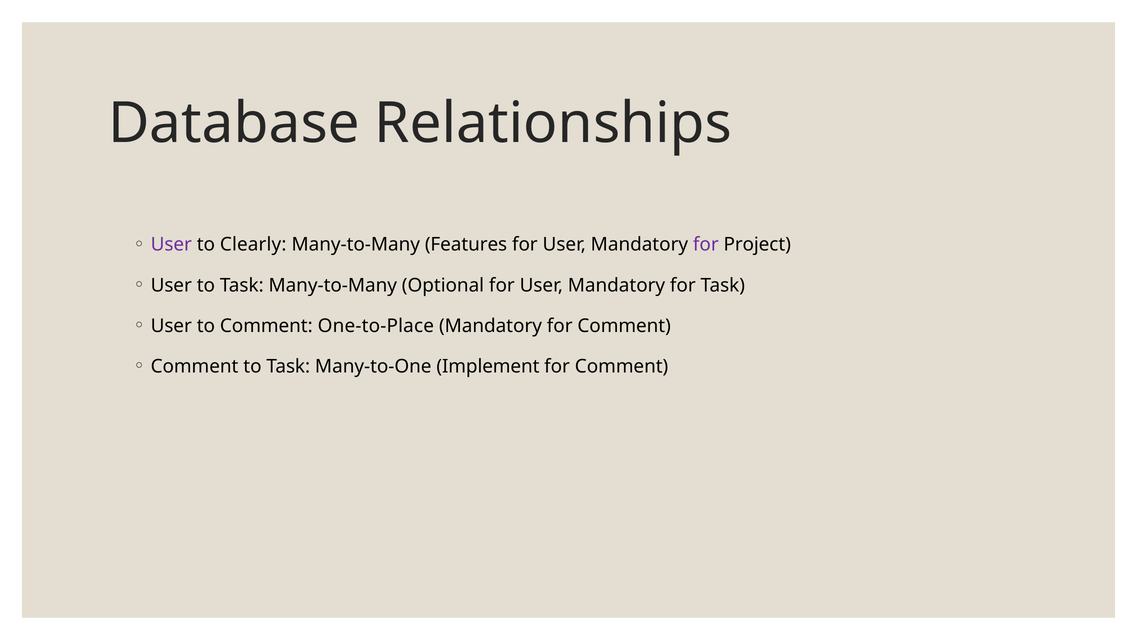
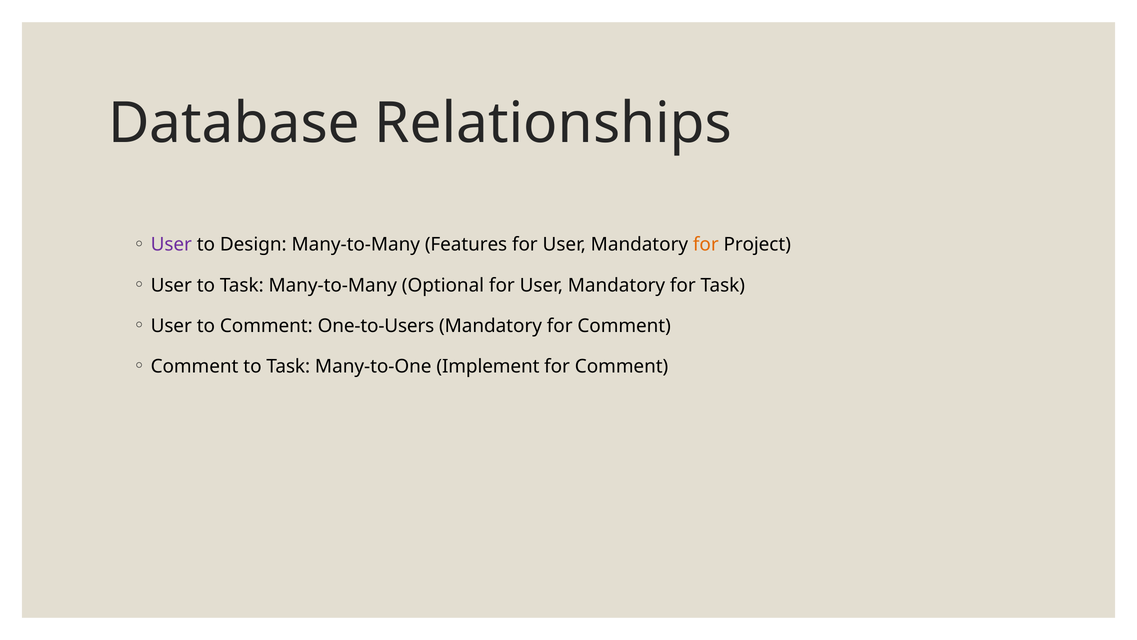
Clearly: Clearly -> Design (253, 245)
for colour: purple -> orange (706, 245)
One-to-Place: One-to-Place -> One-to-Users (376, 326)
